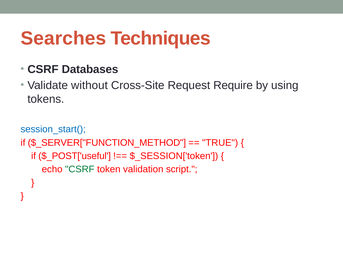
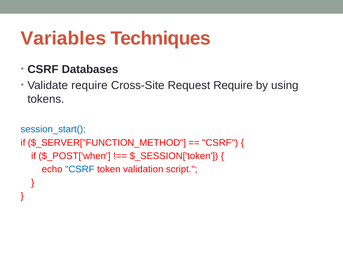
Searches: Searches -> Variables (63, 39)
Validate without: without -> require (89, 85)
TRUE: TRUE -> CSRF (220, 143)
$_POST['useful: $_POST['useful -> $_POST['when (75, 156)
CSRF colour: green -> blue (80, 170)
